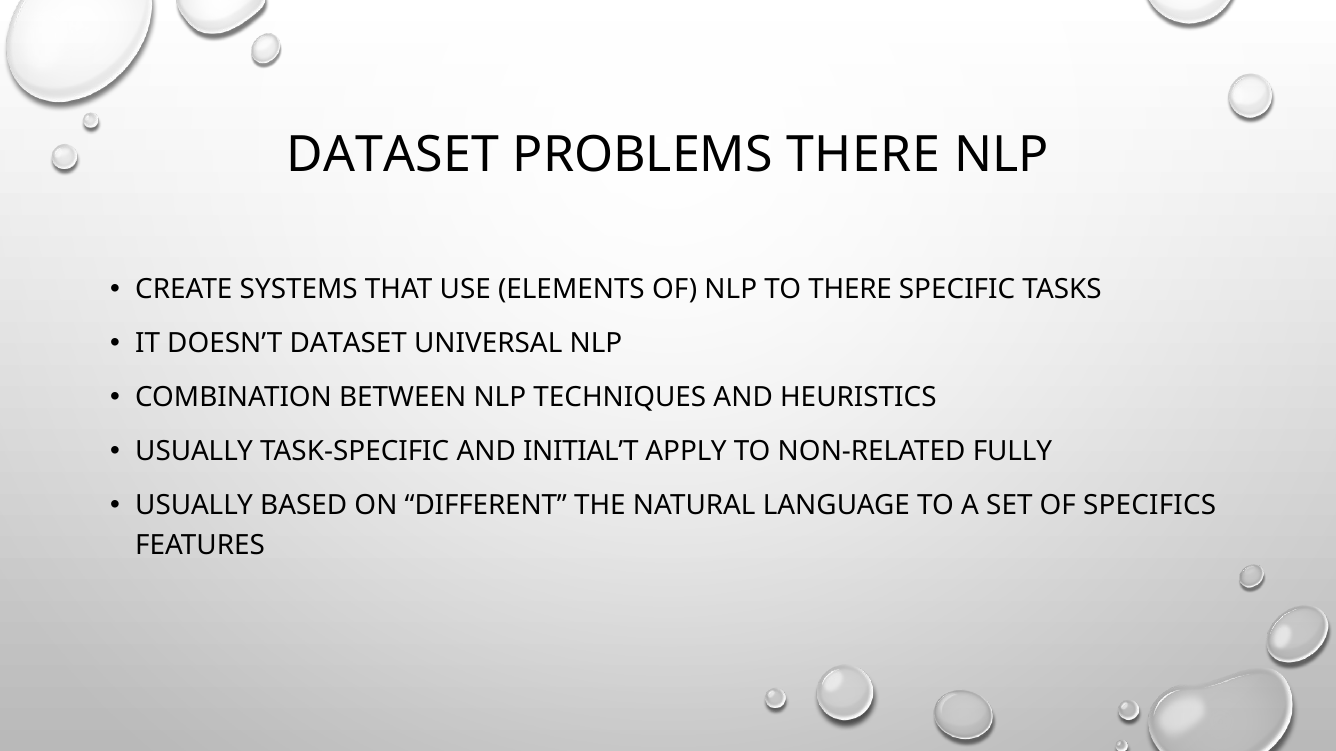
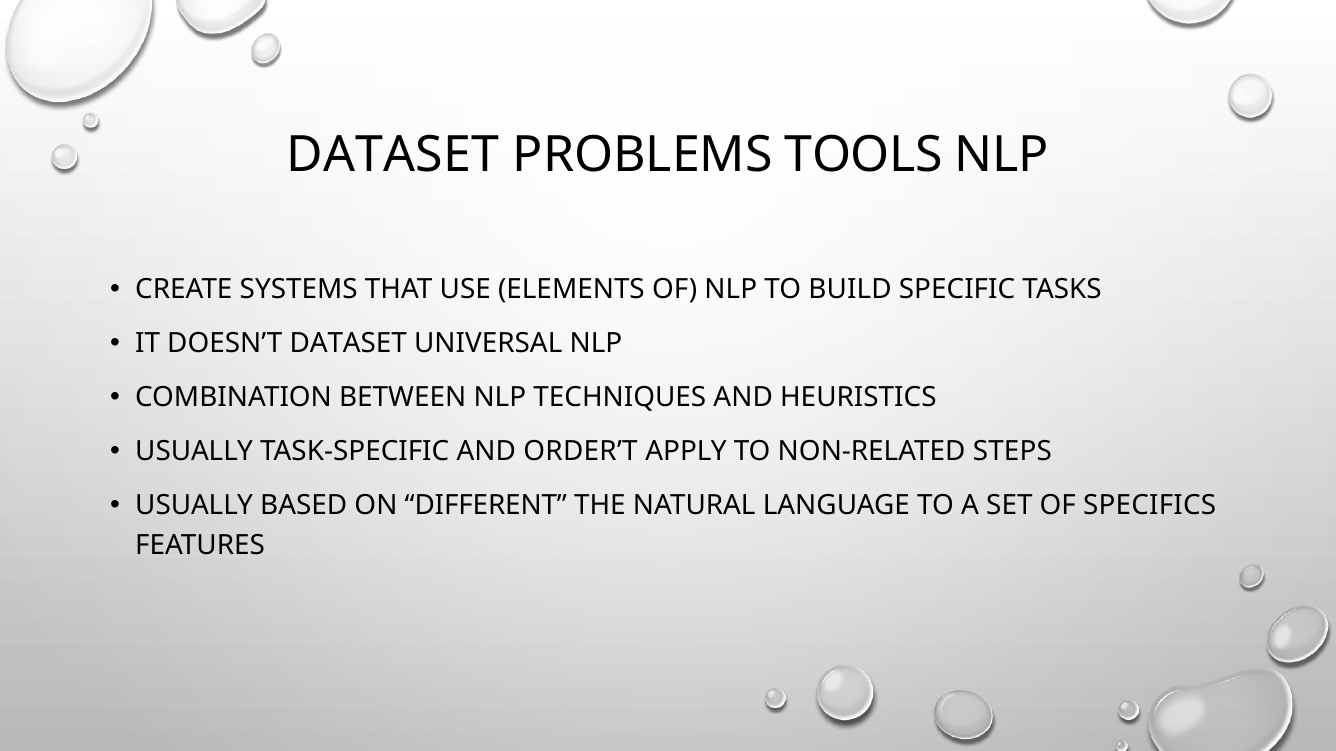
PROBLEMS THERE: THERE -> TOOLS (864, 155)
TO THERE: THERE -> BUILD (850, 290)
INITIAL’T: INITIAL’T -> ORDER’T (581, 452)
FULLY: FULLY -> STEPS (1012, 452)
